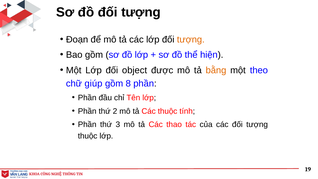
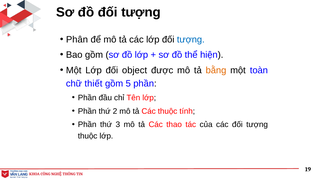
Đoạn: Đoạn -> Phân (77, 39)
tượng colour: orange -> blue (191, 39)
theo: theo -> toàn (259, 70)
giúp: giúp -> thiết (93, 84)
8: 8 -> 5 (128, 84)
